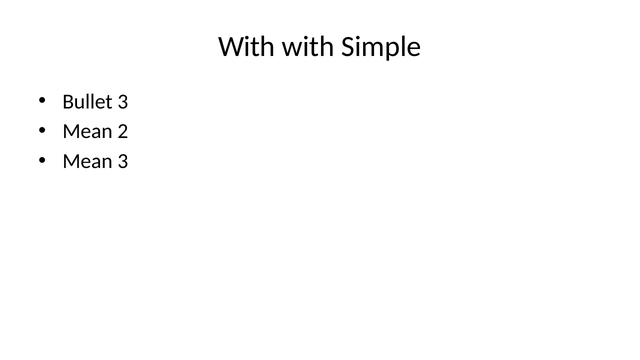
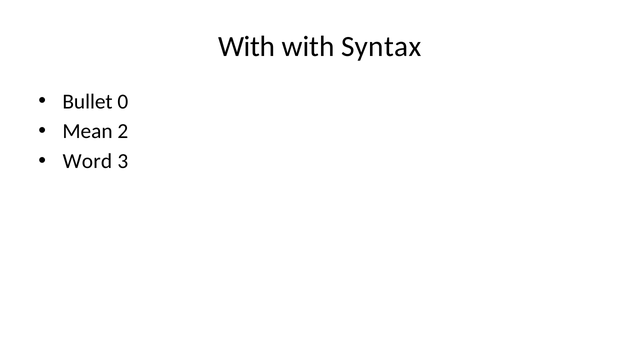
Simple: Simple -> Syntax (381, 46)
Bullet 3: 3 -> 0 (123, 102)
Mean: Mean -> Word (87, 161)
